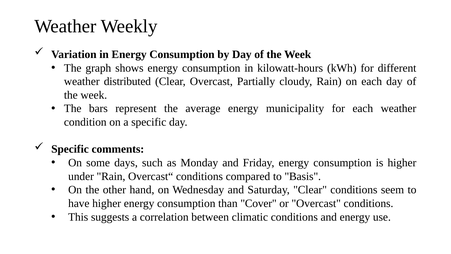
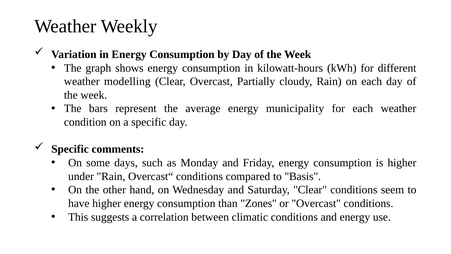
distributed: distributed -> modelling (127, 81)
Cover: Cover -> Zones (259, 203)
